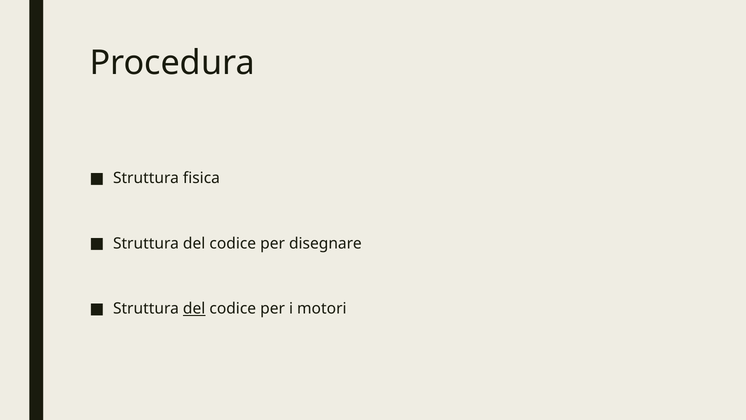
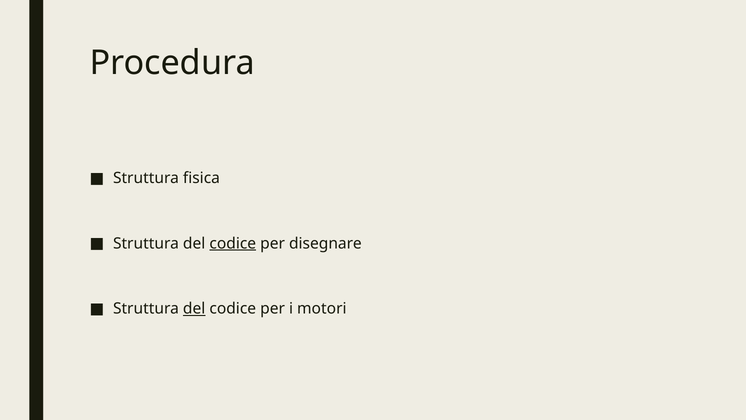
codice underline: none -> present (233, 243)
